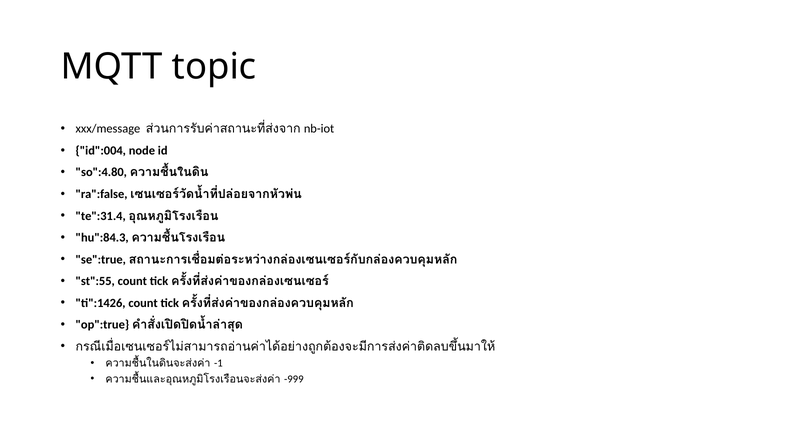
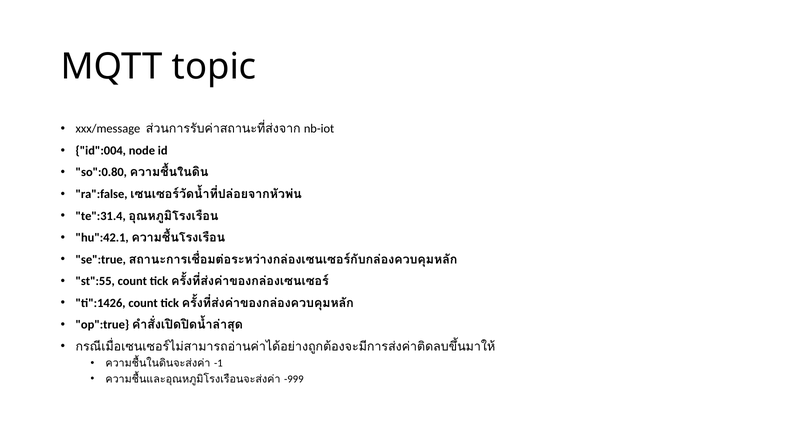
so":4.80: so":4.80 -> so":0.80 (101, 172)
hu":84.3: hu":84.3 -> hu":42.1 (102, 238)
